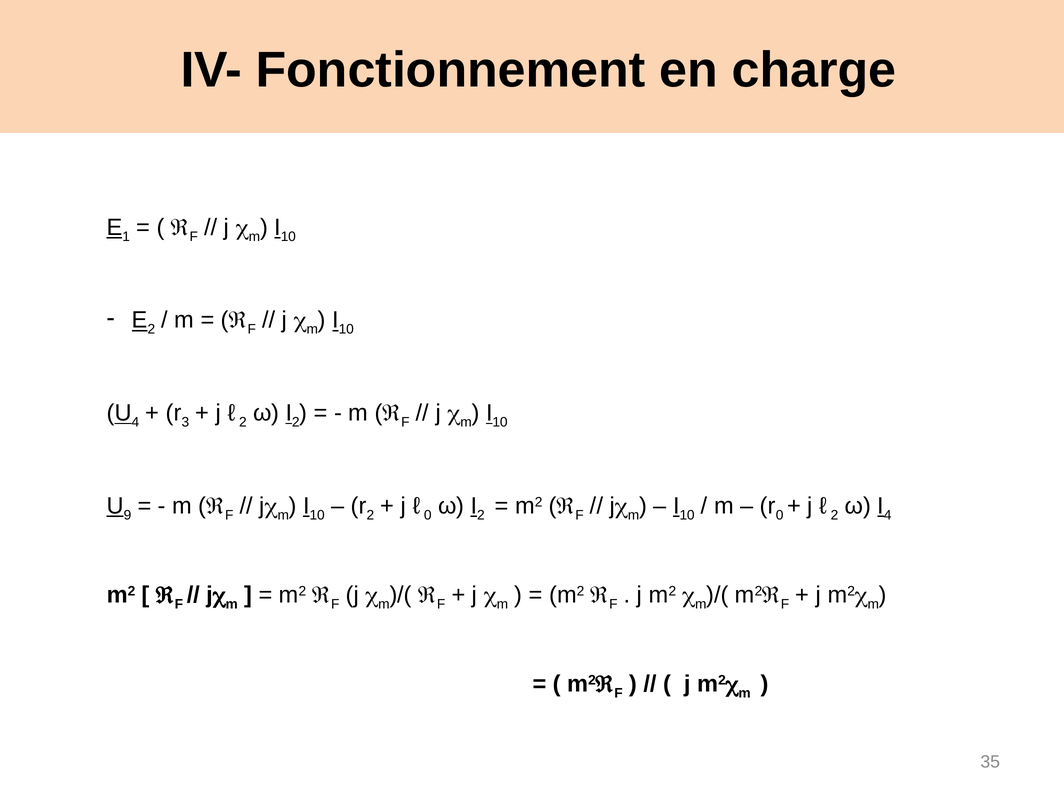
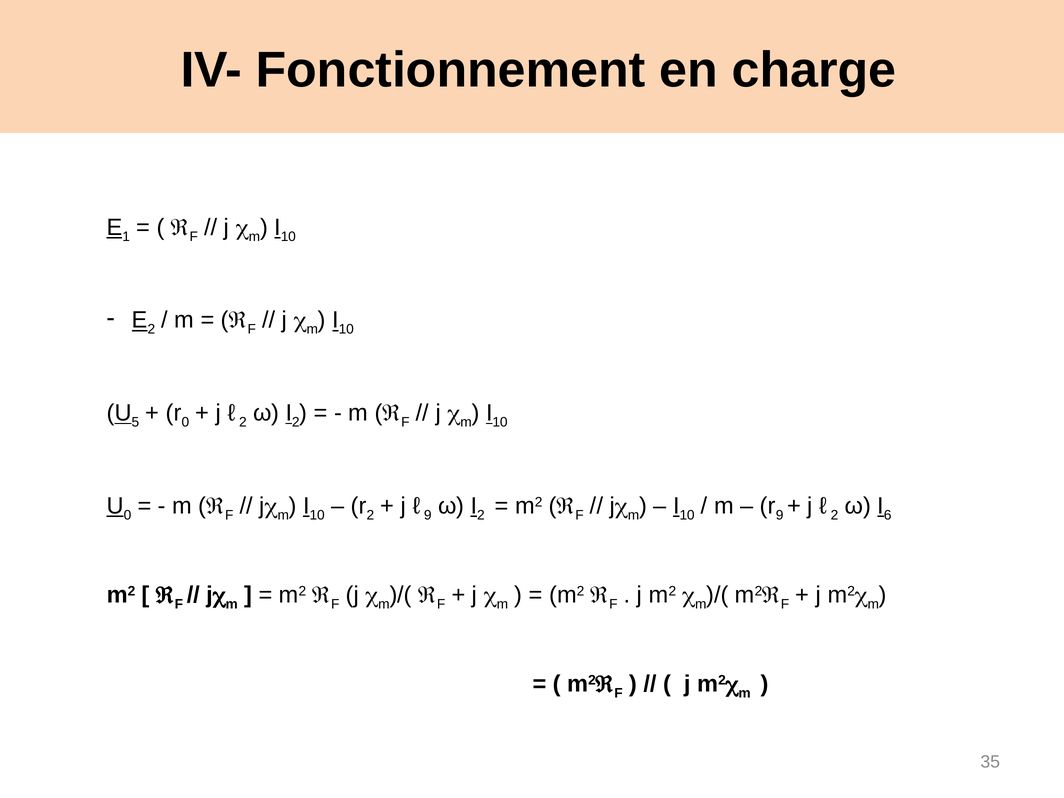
4: 4 -> 5 (135, 422)
3: 3 -> 0 (185, 422)
9: 9 -> 0 (128, 515)
ℓ 0: 0 -> 9 (428, 515)
0: 0 -> 9 (780, 515)
4: 4 -> 6 (888, 515)
